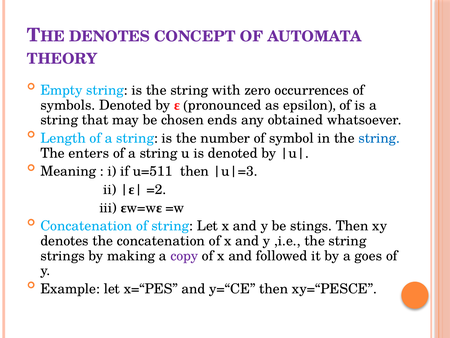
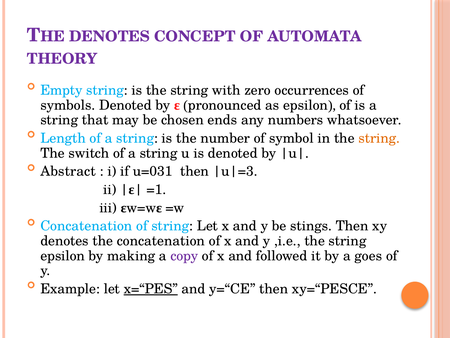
obtained: obtained -> numbers (295, 120)
string colour: blue -> orange (379, 138)
enters: enters -> switch (89, 153)
Meaning: Meaning -> Abstract (68, 171)
u=511: u=511 -> u=031 (153, 171)
=2: =2 -> =1 (156, 189)
strings: strings -> epsilon (63, 255)
x=“PES underline: none -> present (151, 289)
